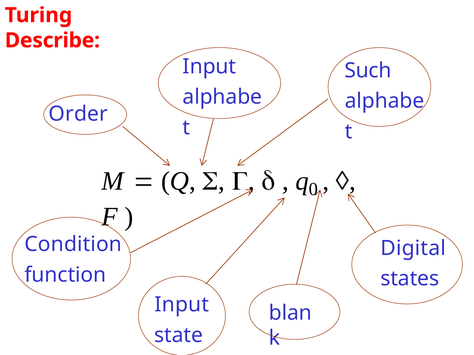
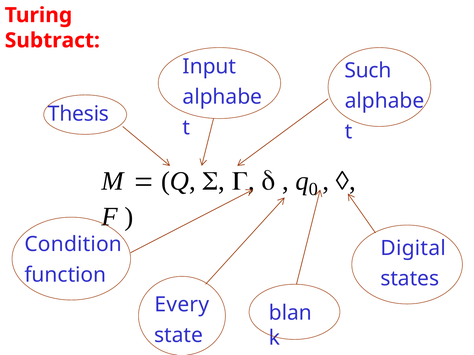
Describe: Describe -> Subtract (52, 40)
Order: Order -> Thesis (78, 114)
Input: Input -> Every (182, 305)
